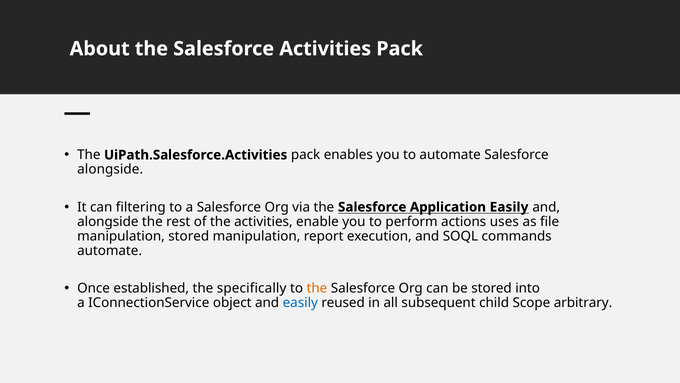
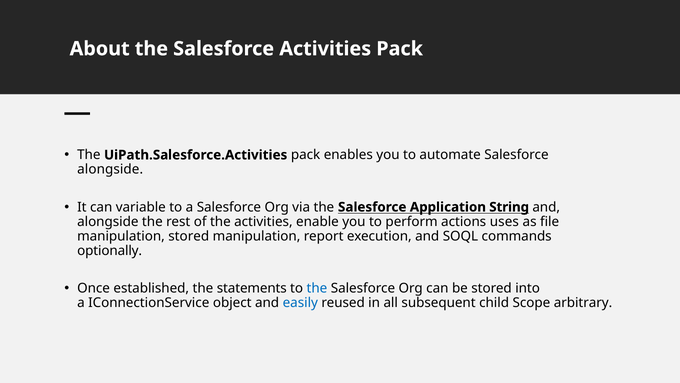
filtering: filtering -> variable (141, 207)
Application Easily: Easily -> String (509, 207)
automate: automate -> optionally (110, 250)
specifically: specifically -> statements (252, 288)
the colour: orange -> blue (317, 288)
